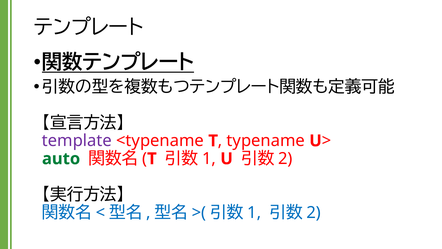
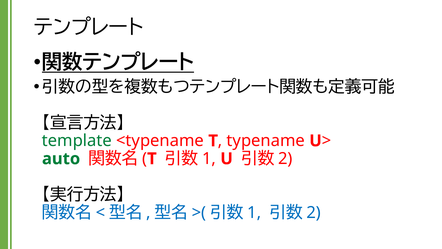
template colour: purple -> green (77, 141)
